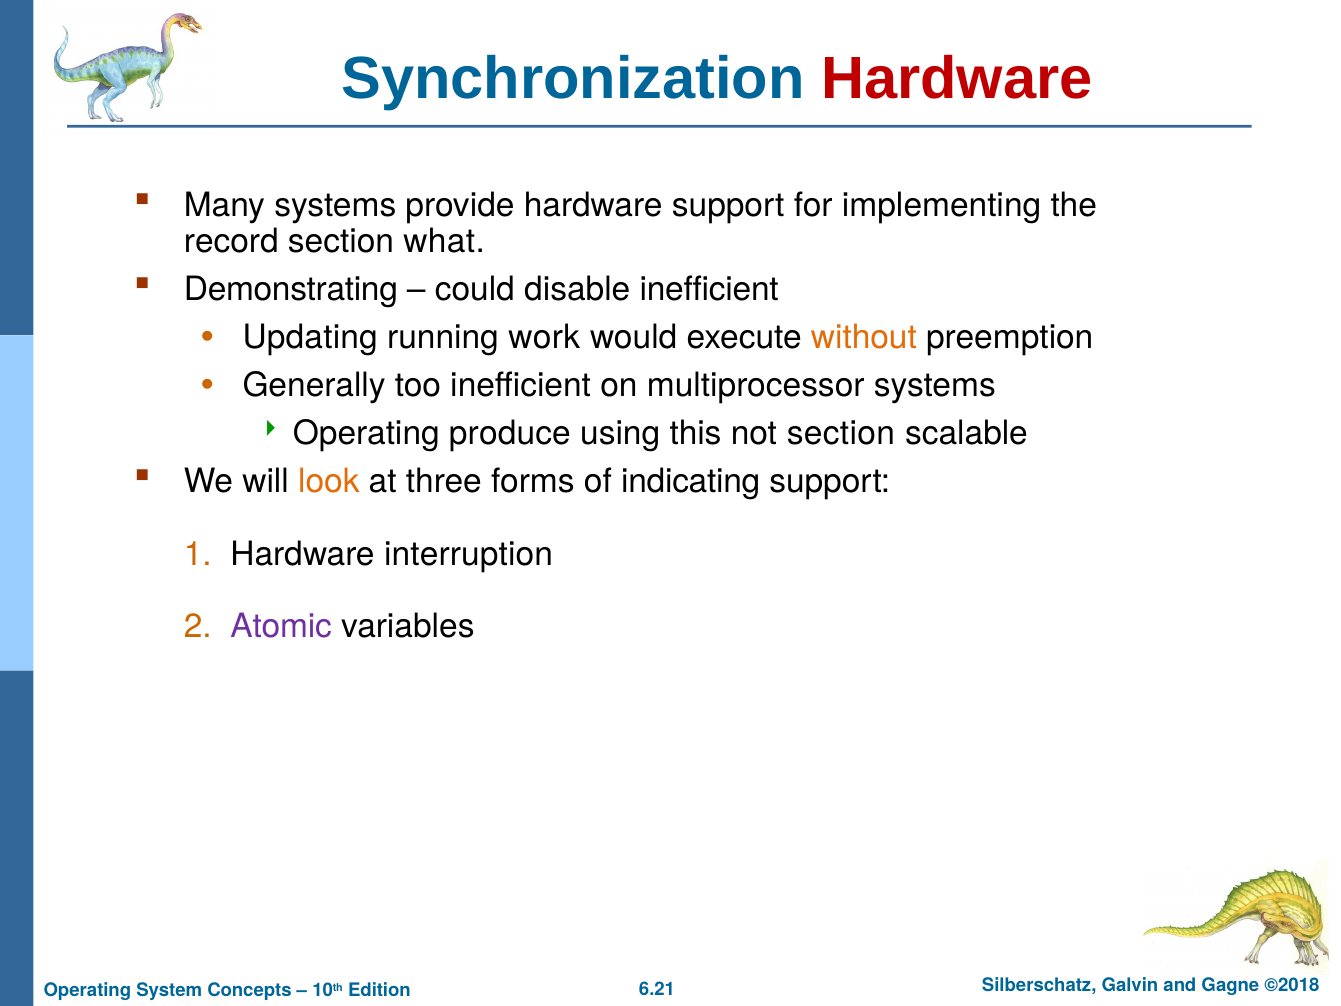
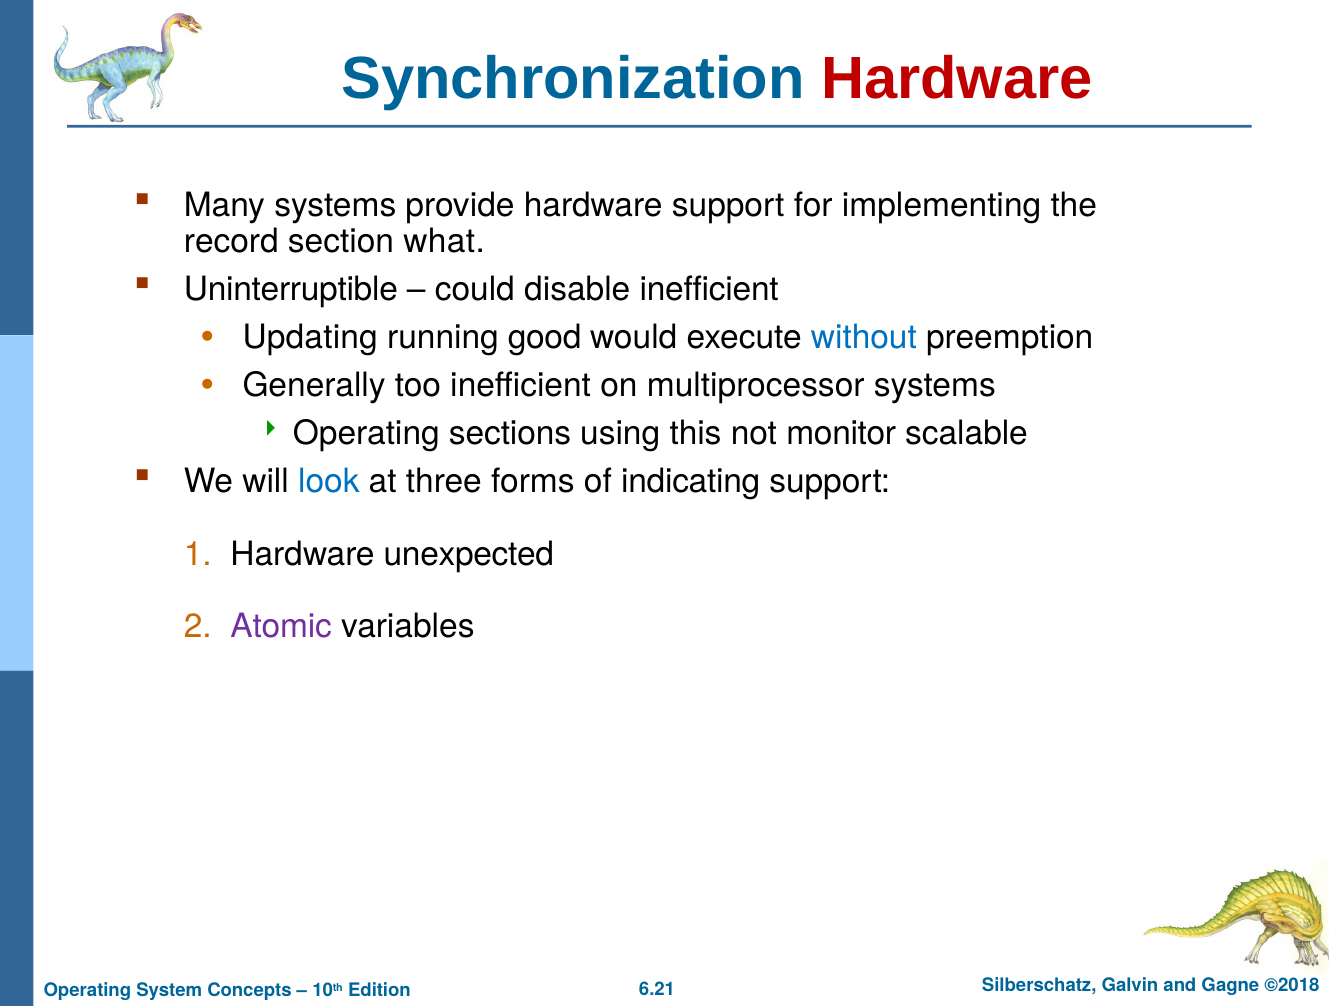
Demonstrating: Demonstrating -> Uninterruptible (291, 290)
work: work -> good (545, 338)
without colour: orange -> blue (864, 338)
produce: produce -> sections (510, 433)
not section: section -> monitor (841, 433)
look colour: orange -> blue (329, 481)
interruption: interruption -> unexpected (469, 554)
